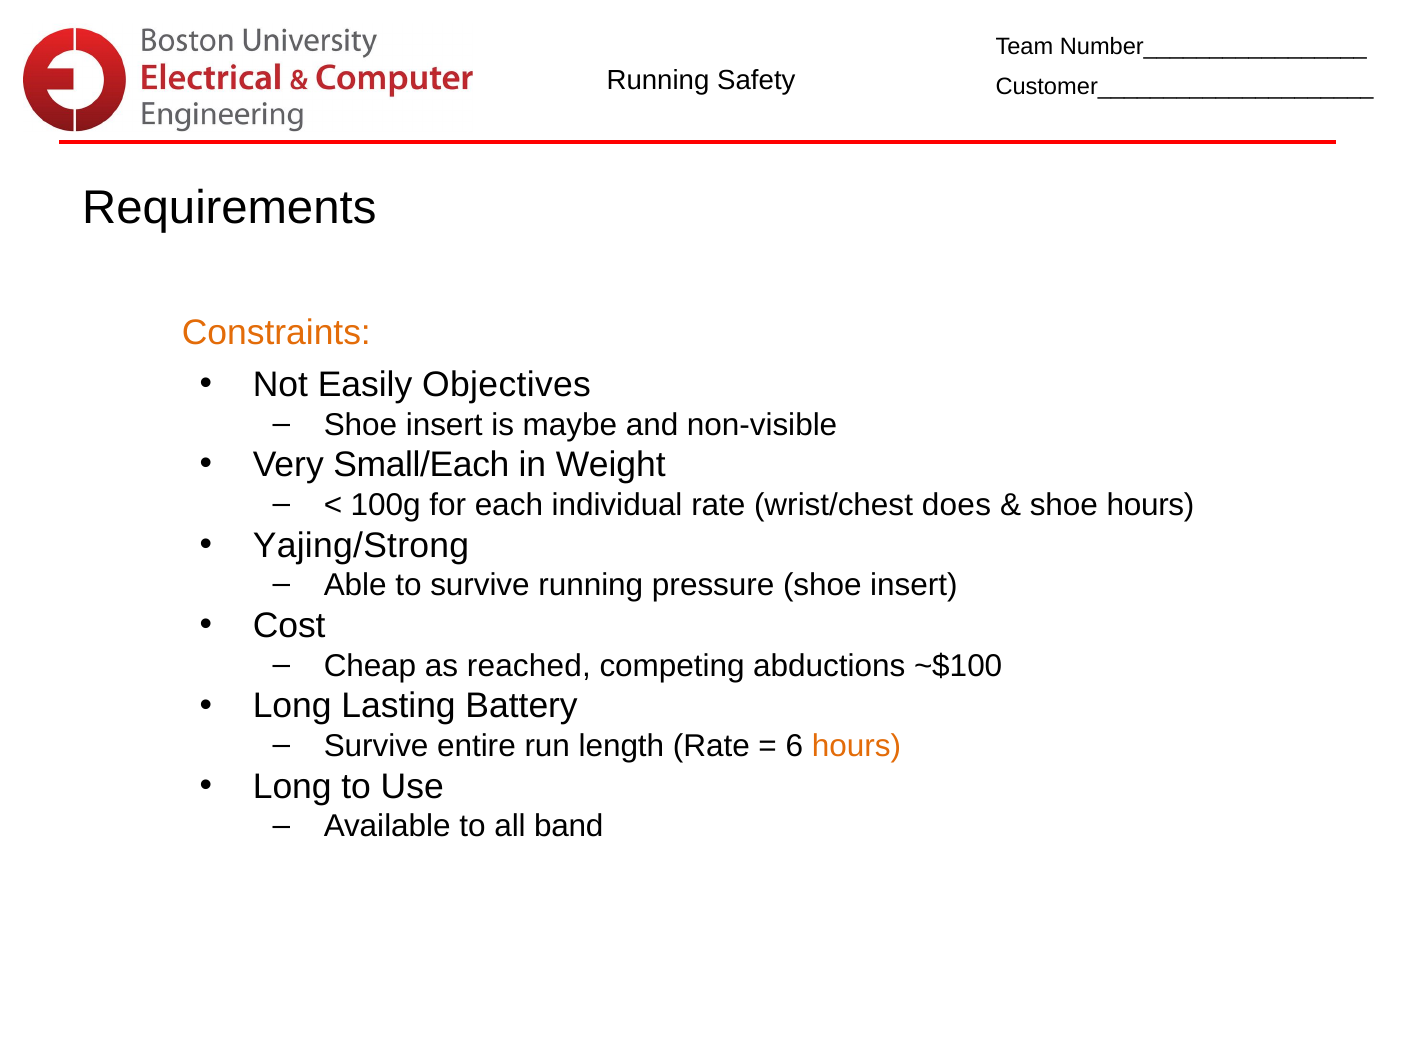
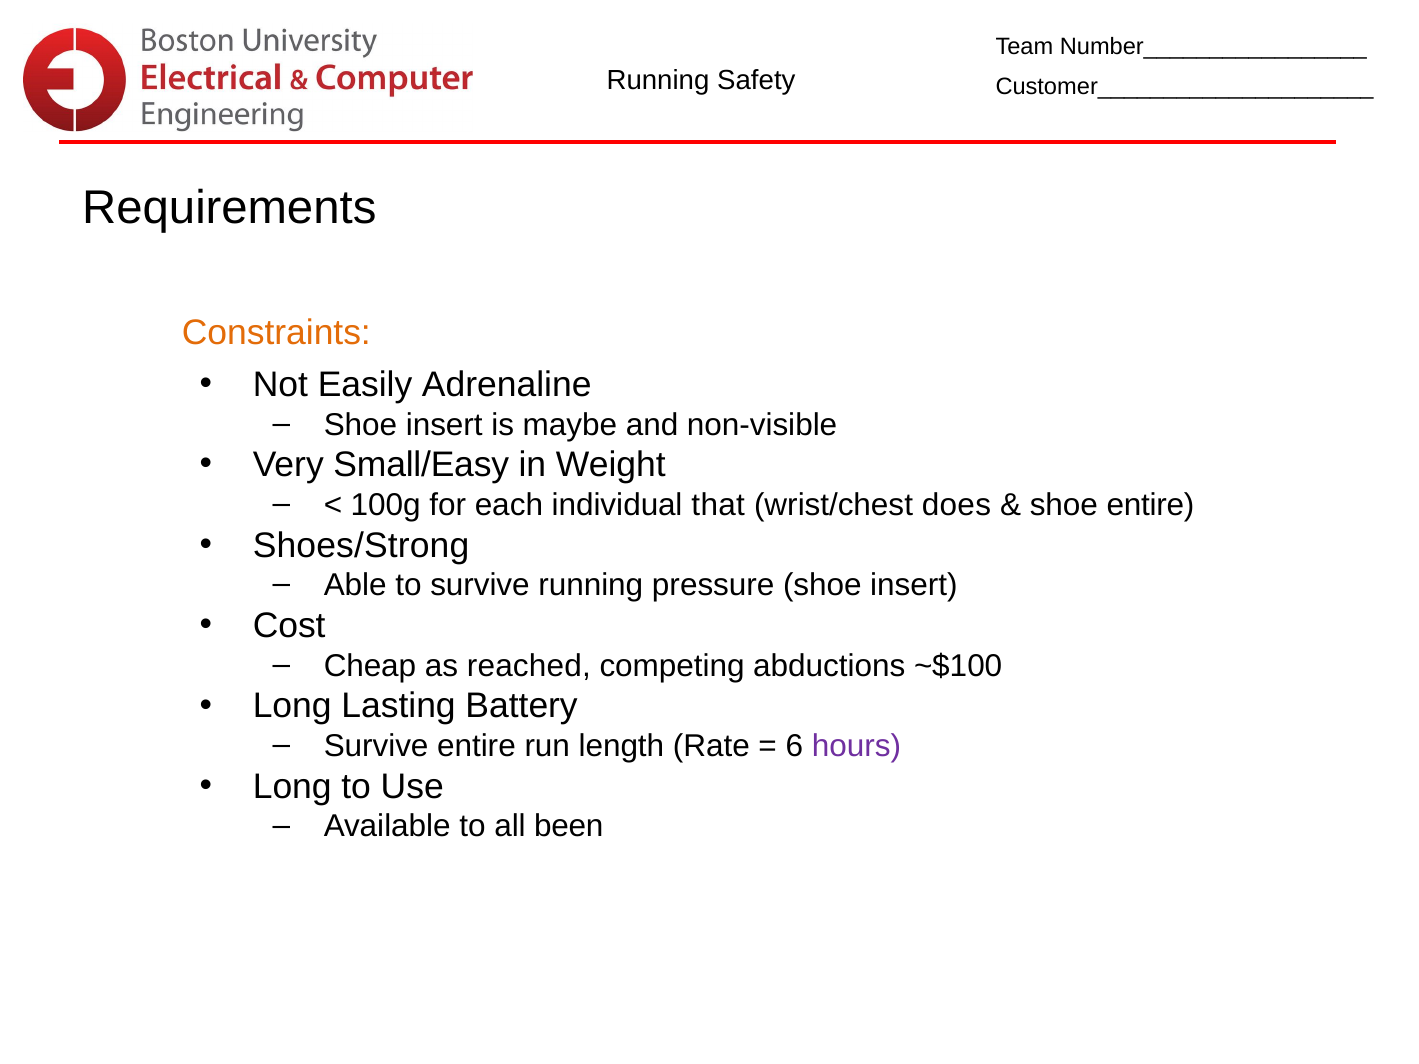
Objectives: Objectives -> Adrenaline (507, 385)
Small/Each: Small/Each -> Small/Easy (421, 465)
individual rate: rate -> that (718, 505)
shoe hours: hours -> entire (1151, 505)
Yajing/Strong: Yajing/Strong -> Shoes/Strong (361, 546)
hours colour: orange -> purple (856, 746)
band: band -> been (569, 827)
